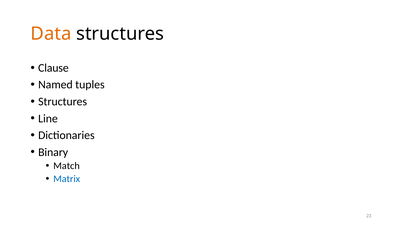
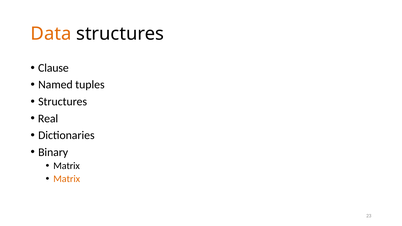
Line: Line -> Real (48, 119)
Match: Match -> Matrix (67, 166)
Matrix colour: blue -> orange (67, 179)
